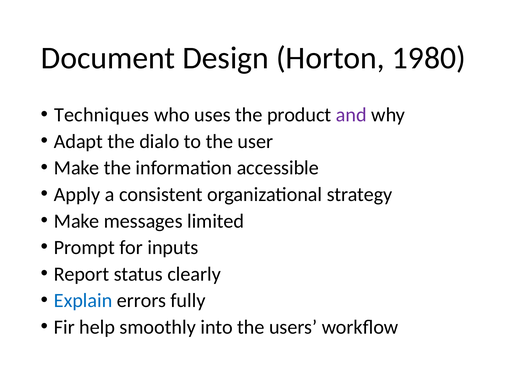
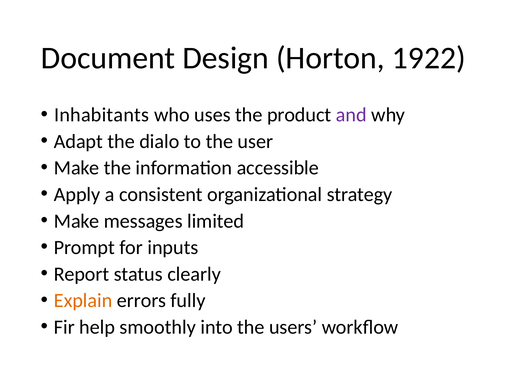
1980: 1980 -> 1922 (429, 58)
Techniques: Techniques -> Inhabitants (102, 115)
Explain colour: blue -> orange (83, 301)
